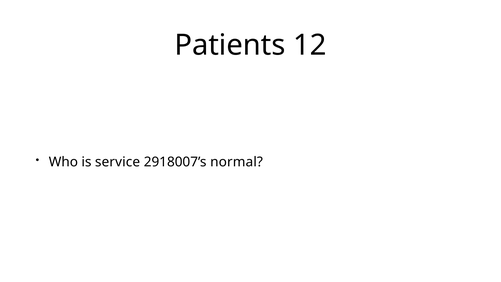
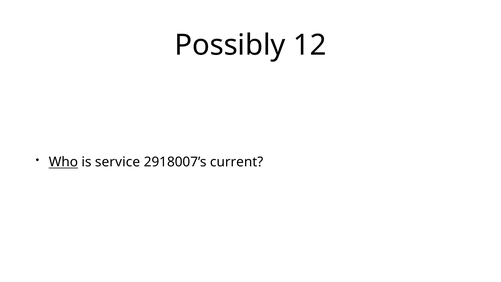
Patients: Patients -> Possibly (230, 45)
Who underline: none -> present (63, 162)
normal: normal -> current (237, 162)
